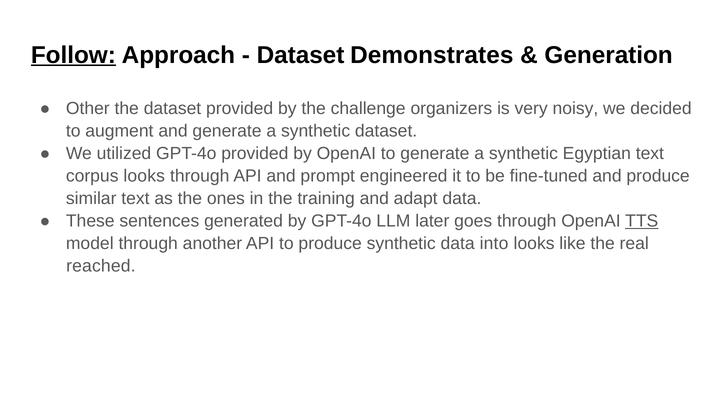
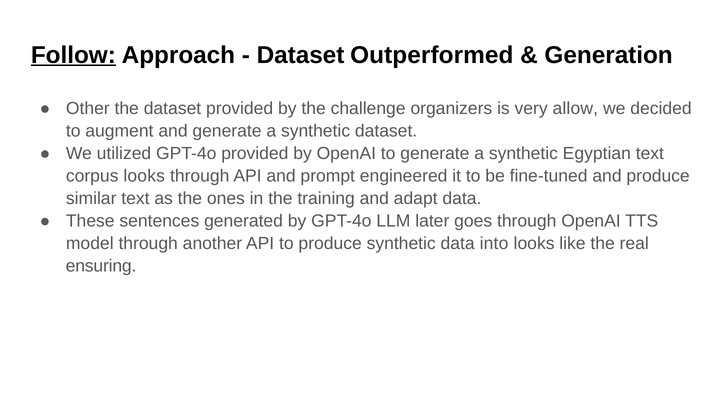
Demonstrates: Demonstrates -> Outperformed (432, 55)
noisy: noisy -> allow (575, 108)
TTS underline: present -> none (642, 221)
reached: reached -> ensuring (101, 266)
